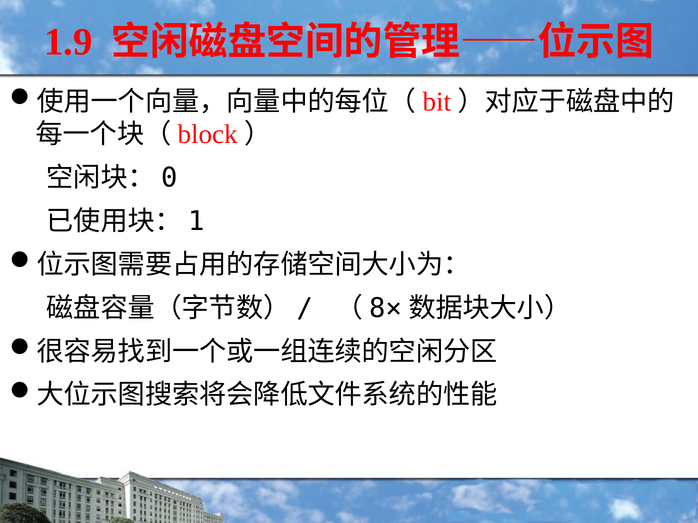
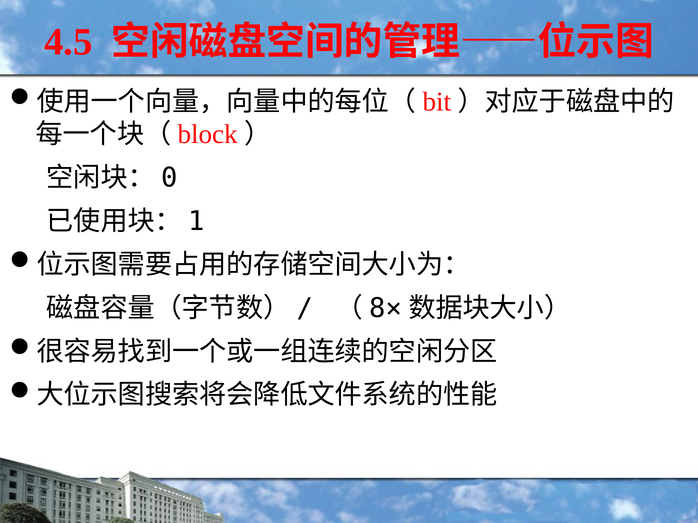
1.9: 1.9 -> 4.5 (68, 42)
